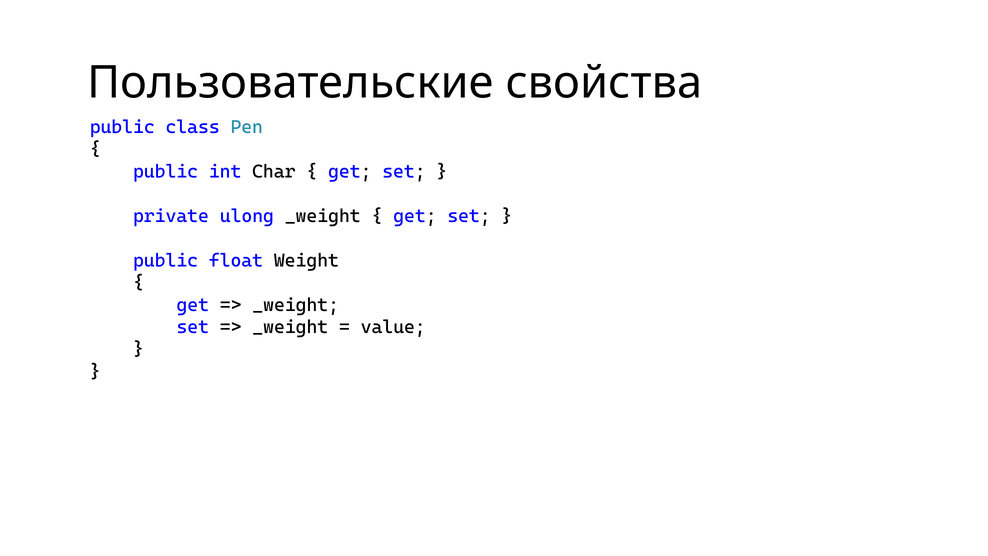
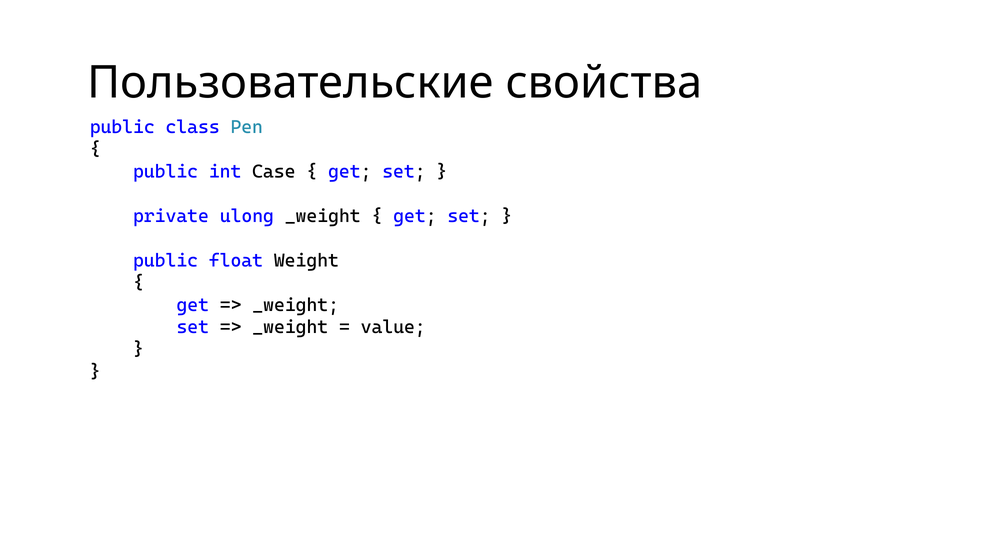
Char: Char -> Case (274, 171)
